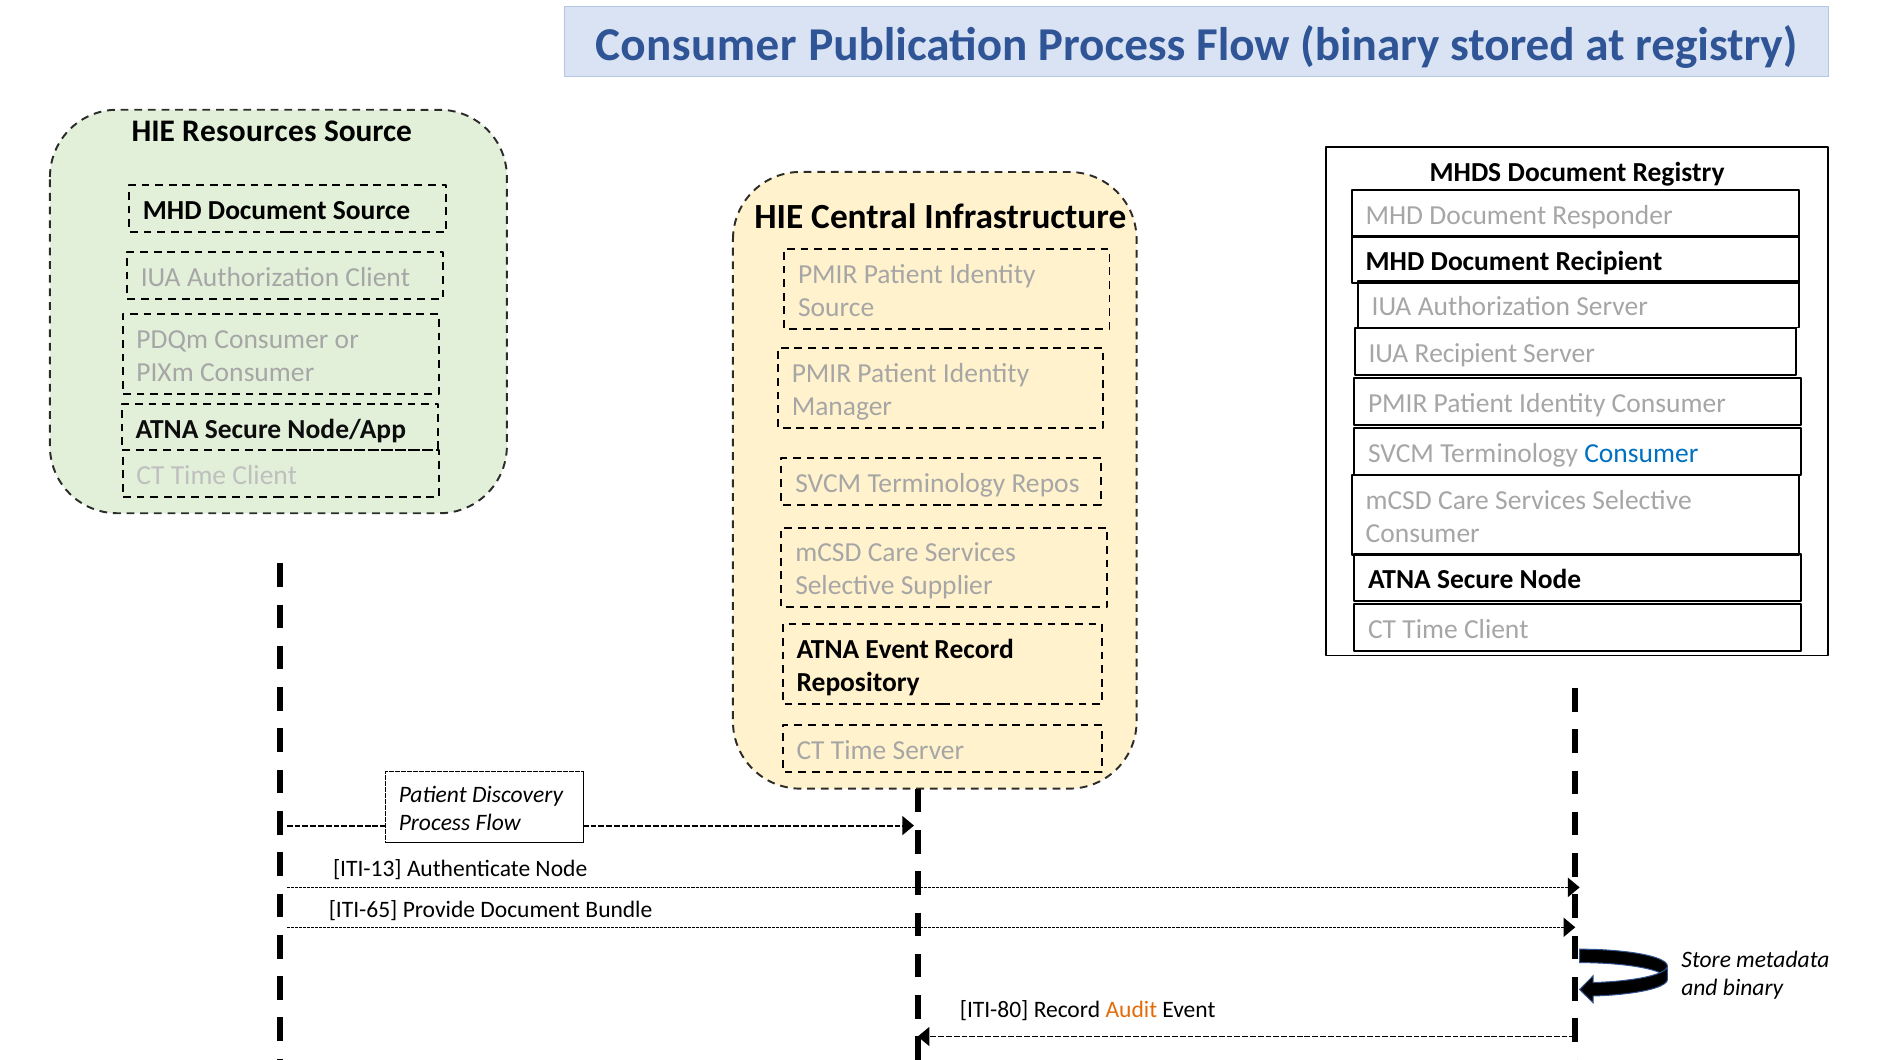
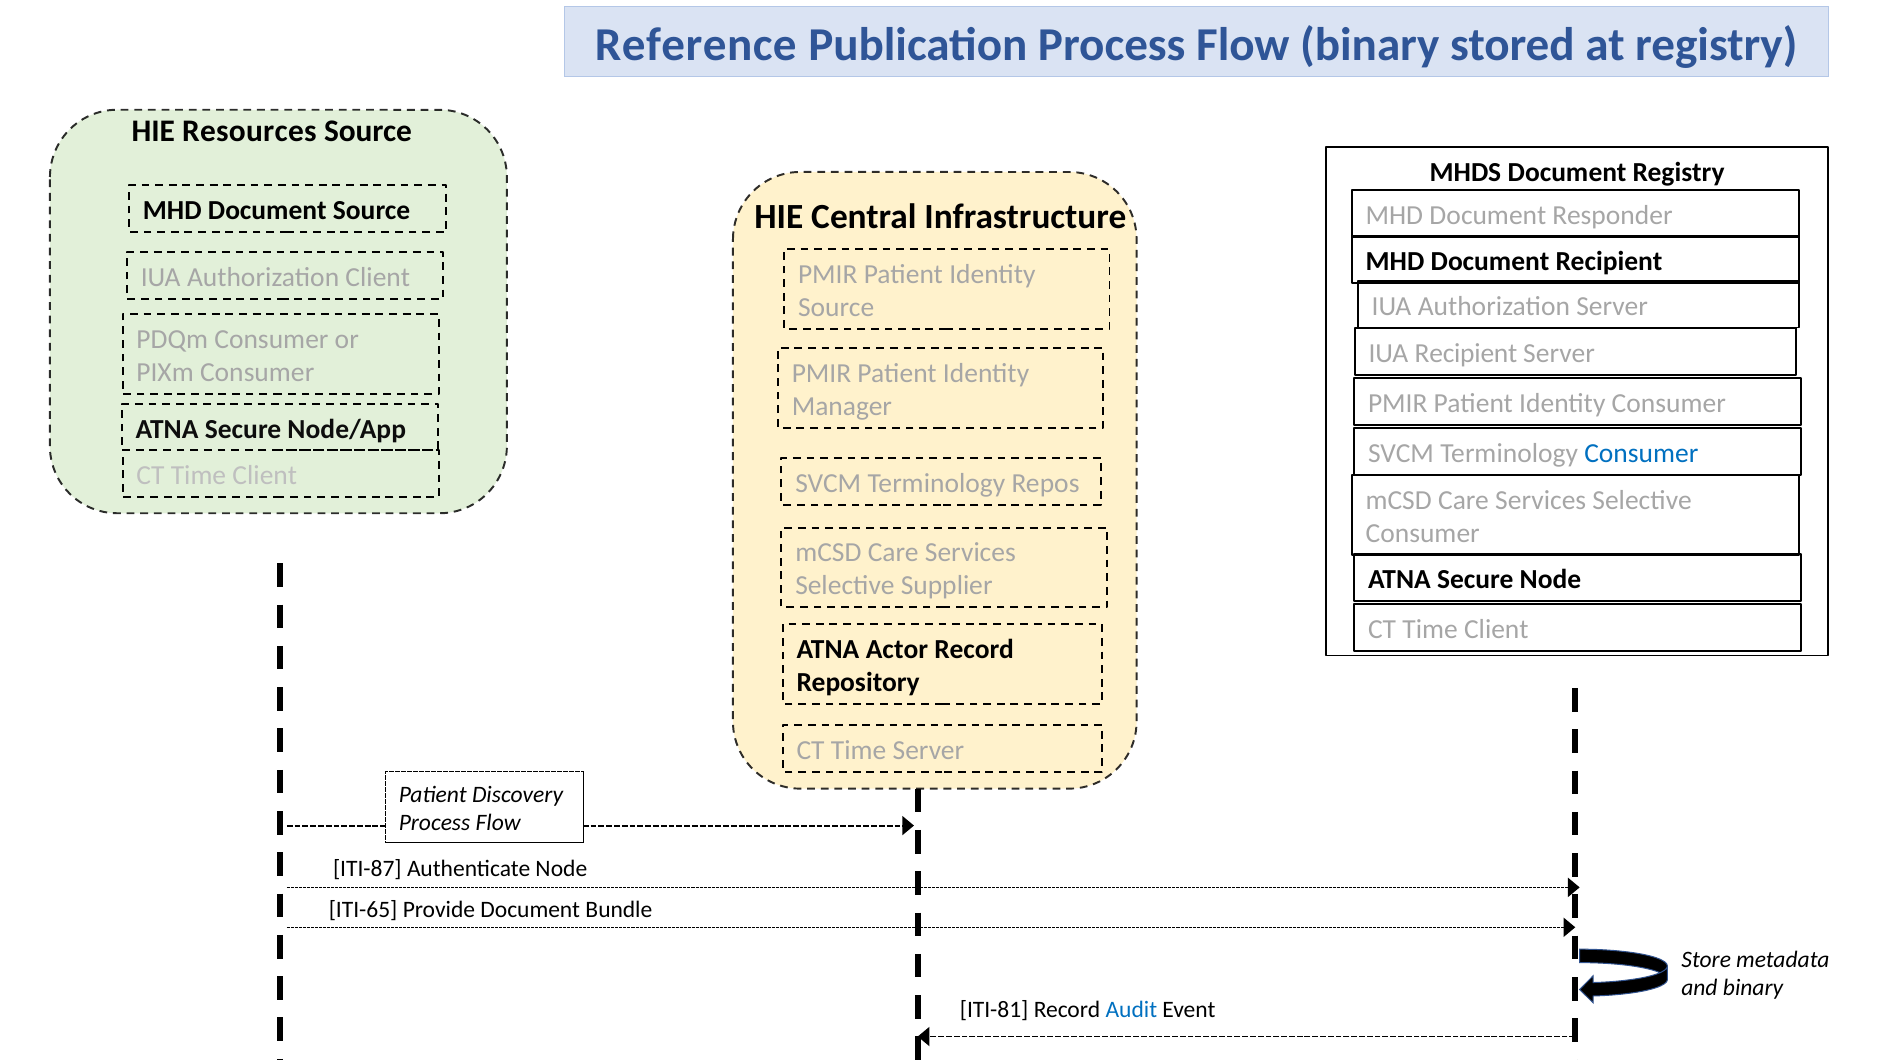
Consumer: Consumer -> Reference (696, 45)
ATNA Event: Event -> Actor (897, 650)
ITI-13: ITI-13 -> ITI-87 (367, 869)
ITI-80: ITI-80 -> ITI-81 (994, 1010)
Audit colour: orange -> blue (1131, 1010)
